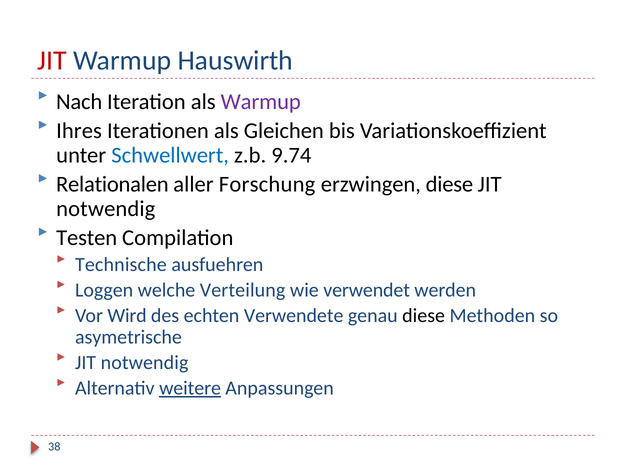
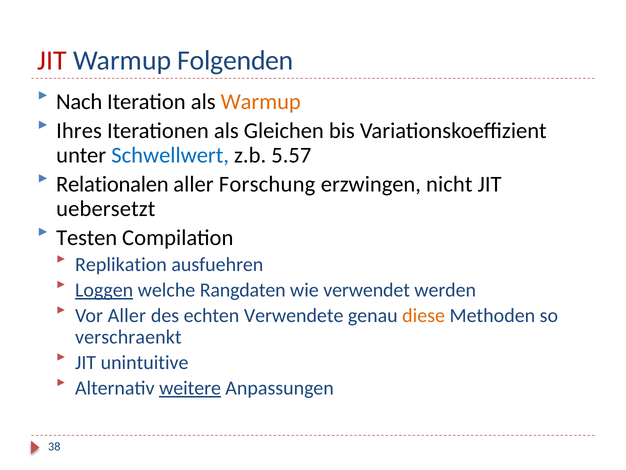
Hauswirth: Hauswirth -> Folgenden (235, 60)
Warmup colour: purple -> orange (261, 102)
9.74: 9.74 -> 5.57 (291, 155)
erzwingen diese: diese -> nicht (449, 184)
notwendig: notwendig -> uebersetzt (106, 209)
Technische: Technische -> Replikation (121, 264)
Loggen underline: none -> present (104, 290)
Verteilung: Verteilung -> Rangdaten (243, 290)
Vor Wird: Wird -> Aller (127, 315)
diese colour: black -> orange (424, 315)
asymetrische: asymetrische -> verschraenkt (128, 337)
notwendig: notwendig -> unintuitive (145, 362)
